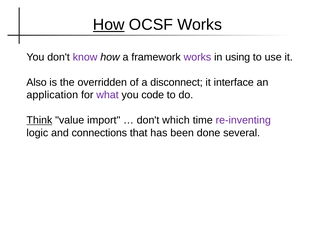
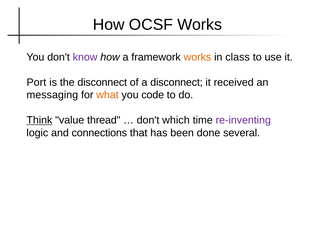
How underline: present -> none (109, 25)
works colour: purple -> orange (197, 57)
using: using -> class (238, 57)
Also: Also -> Port (36, 83)
the overridden: overridden -> disconnect (102, 83)
interface: interface -> received (234, 83)
application: application -> messaging (52, 95)
what colour: purple -> orange (107, 95)
import: import -> thread (104, 121)
